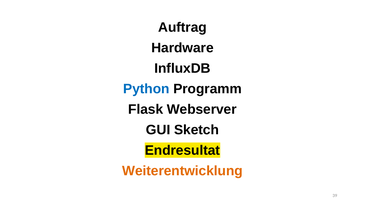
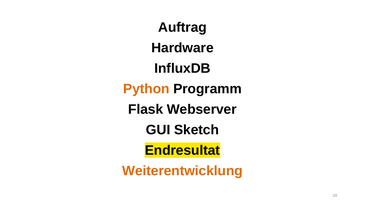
Python colour: blue -> orange (146, 89)
